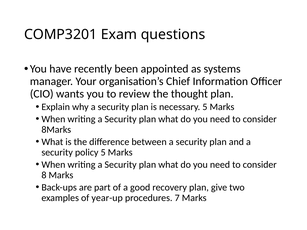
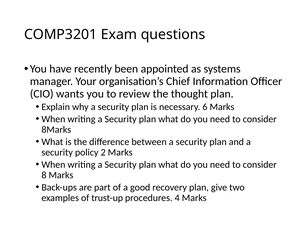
necessary 5: 5 -> 6 (205, 107)
policy 5: 5 -> 2 (103, 153)
year-up: year-up -> trust-up (107, 198)
7: 7 -> 4 (177, 198)
